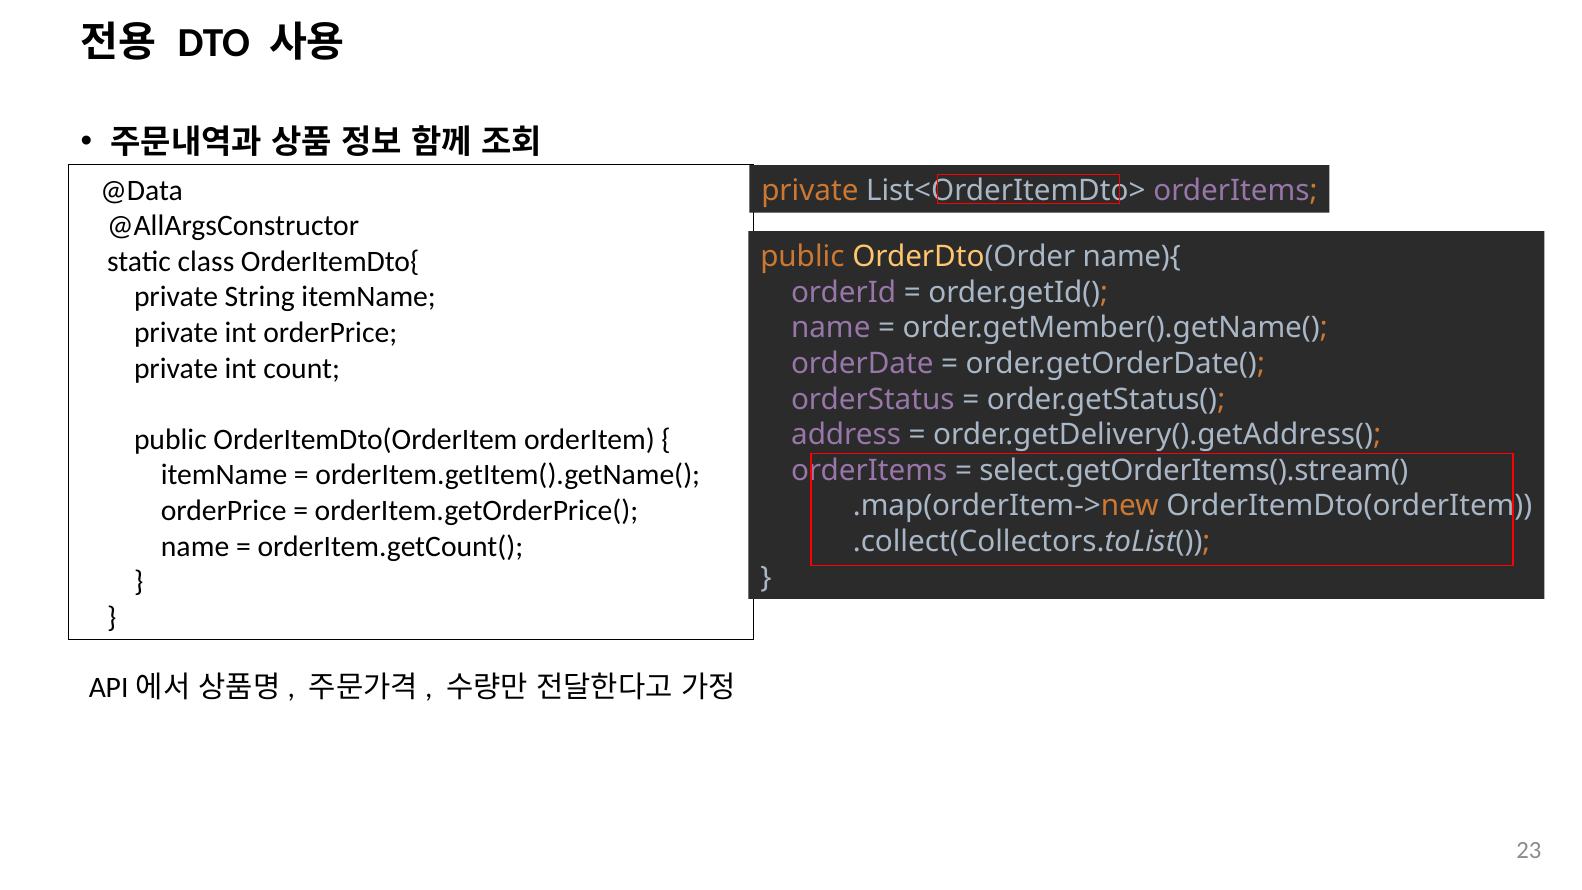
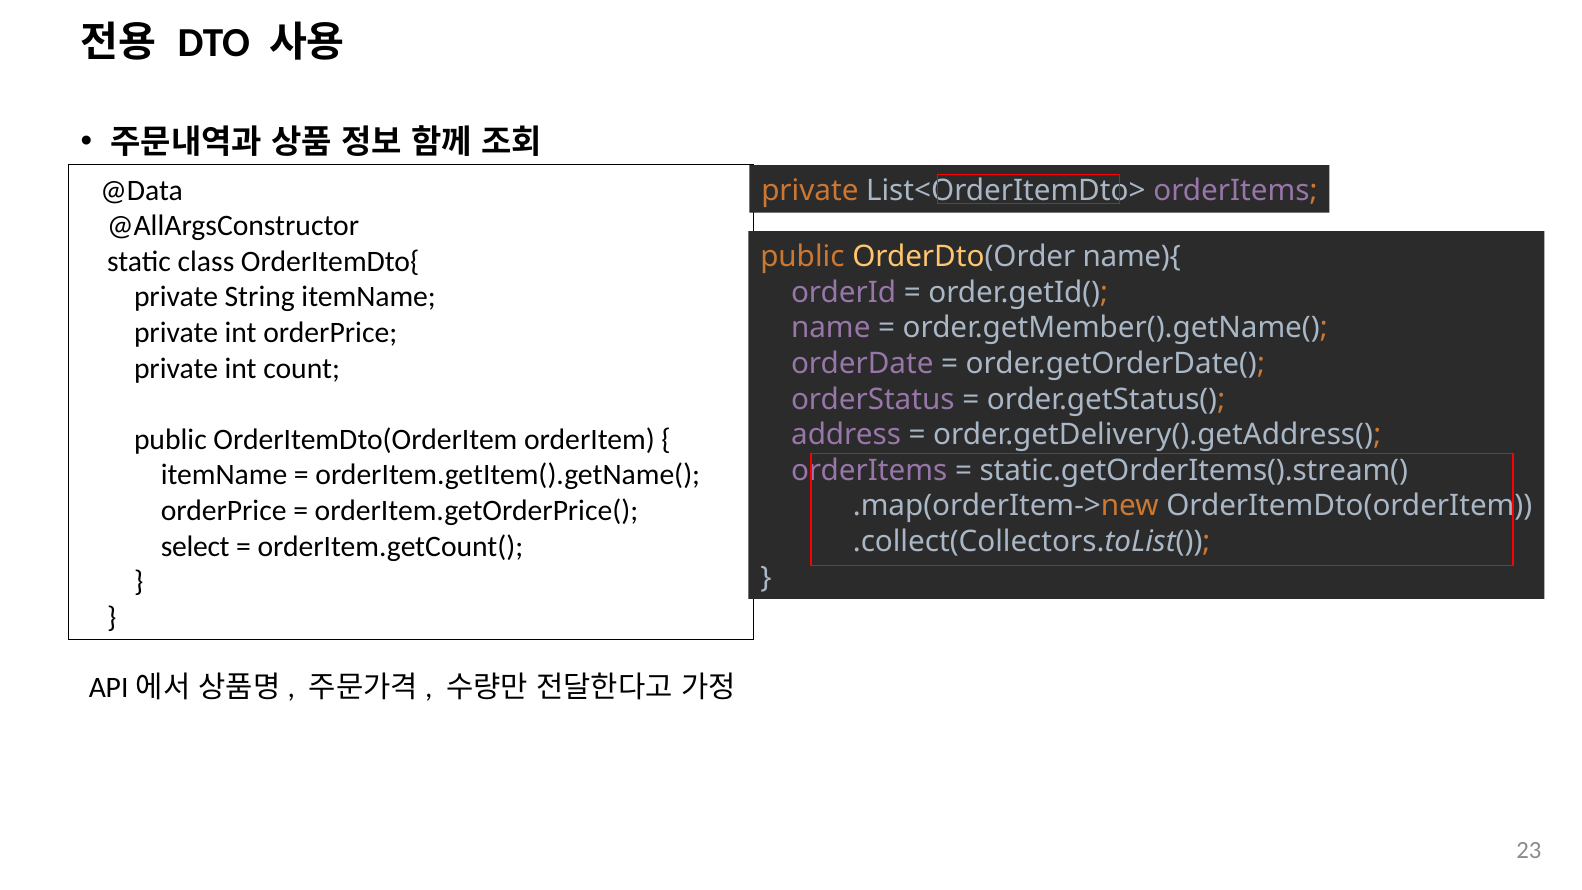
select.getOrderItems().stream(: select.getOrderItems().stream( -> static.getOrderItems().stream( (1194, 470)
name: name -> select (195, 546)
